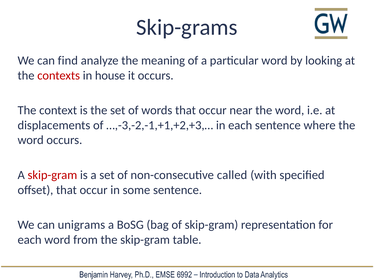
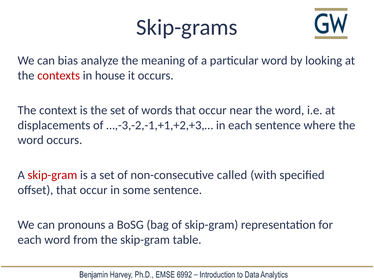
find: find -> bias (68, 61)
unigrams: unigrams -> pronouns (82, 225)
